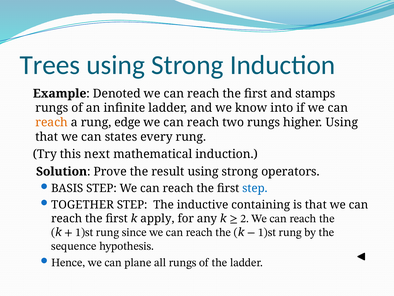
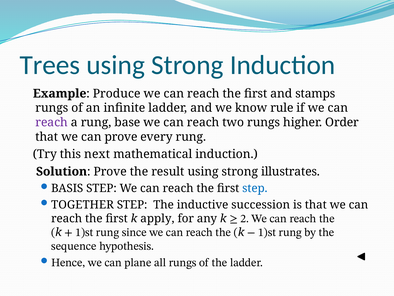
Denoted: Denoted -> Produce (117, 93)
into: into -> rule (282, 108)
reach colour: orange -> purple (52, 122)
edge: edge -> base (127, 122)
higher Using: Using -> Order (342, 122)
can states: states -> prove (121, 137)
operators: operators -> illustrates (290, 171)
containing: containing -> succession (261, 204)
